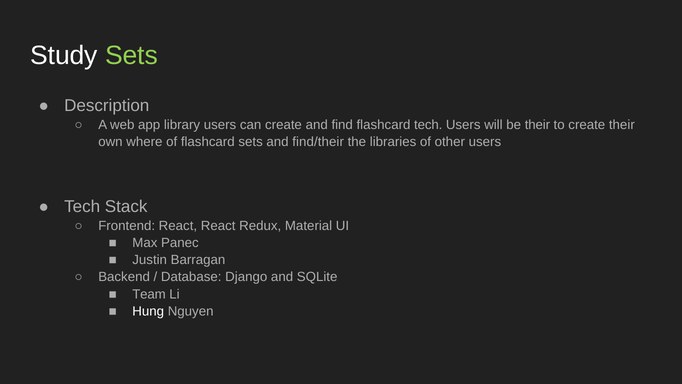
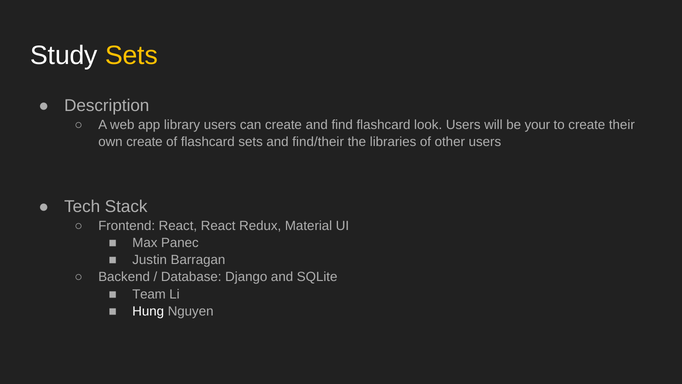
Sets colour: light green -> yellow (132, 55)
flashcard tech: tech -> look (428, 125)
be their: their -> your (537, 125)
own where: where -> create (144, 142)
